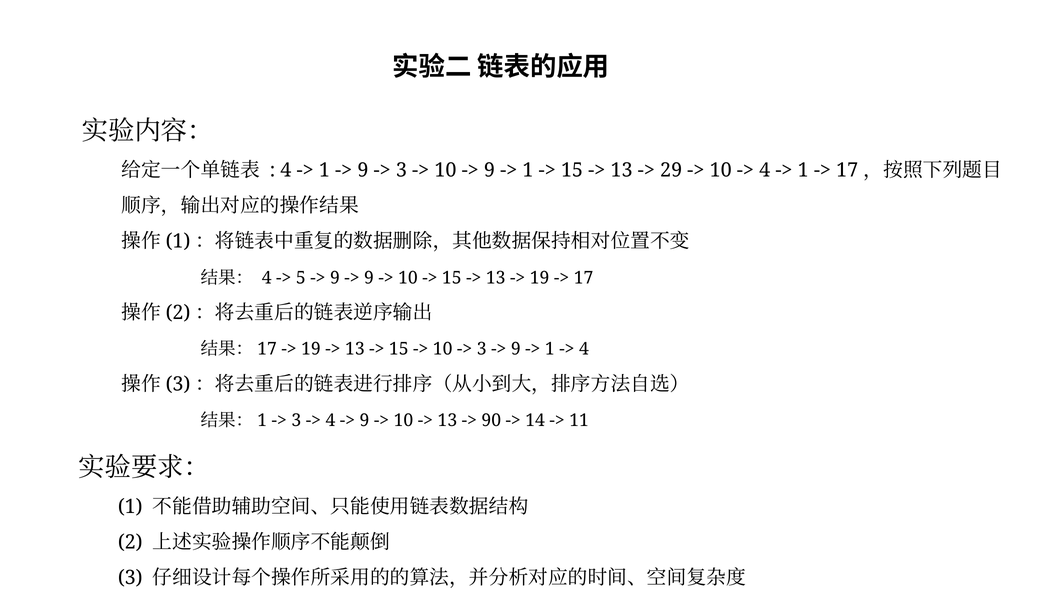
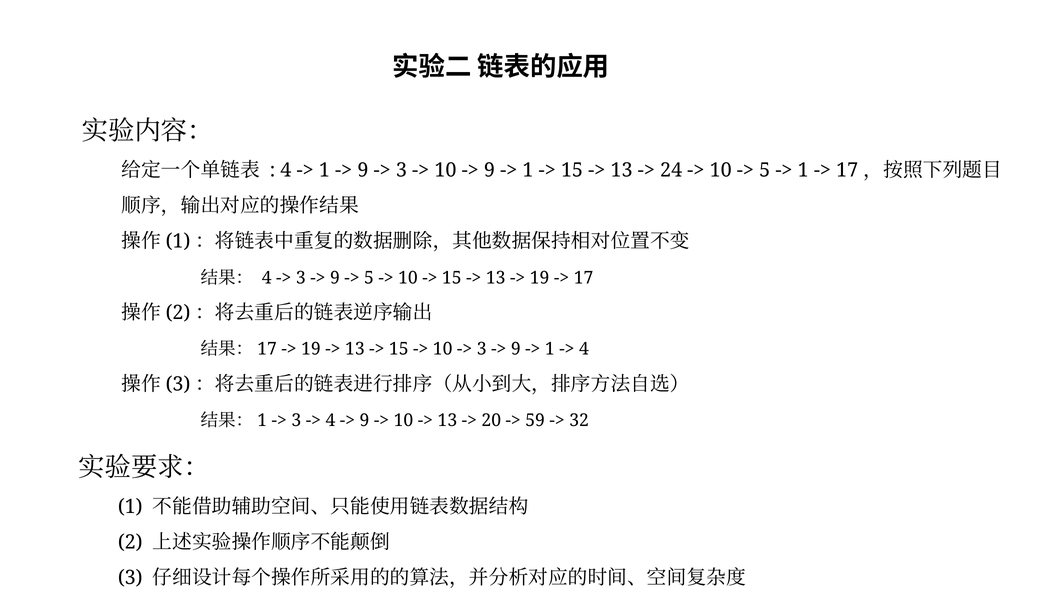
29: 29 -> 24 (671, 170)
4: 4 -> 5 (765, 170)
5: 5 -> 3 (301, 278)
9: 9 -> 5 (369, 278)
90: 90 -> 20 (491, 420)
14: 14 -> 59 (535, 420)
11: 11 -> 32 (579, 420)
